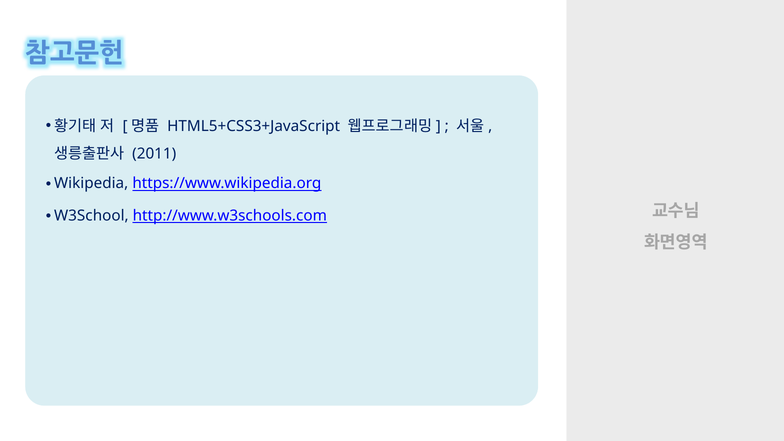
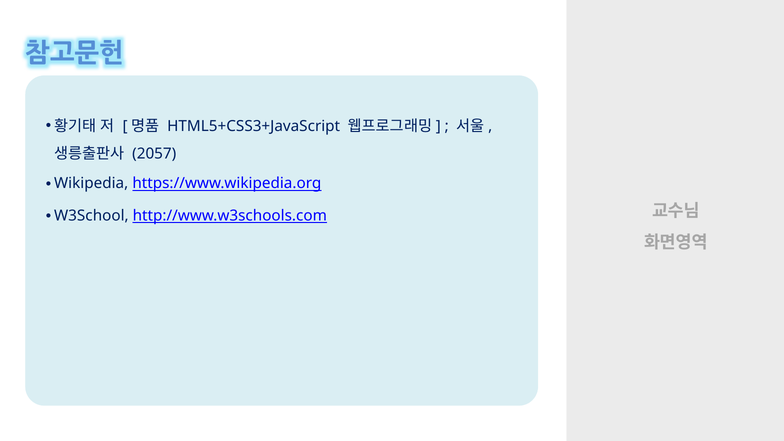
2011: 2011 -> 2057 (154, 153)
